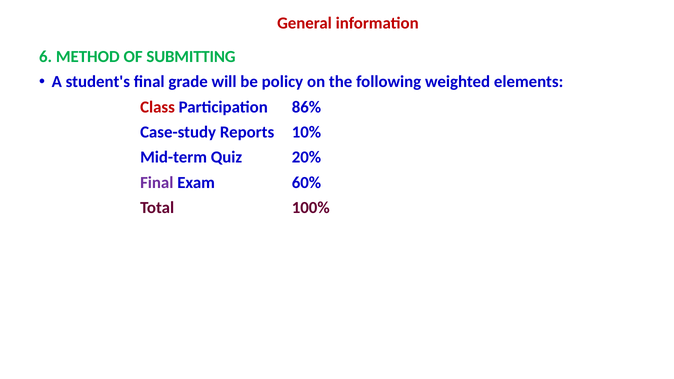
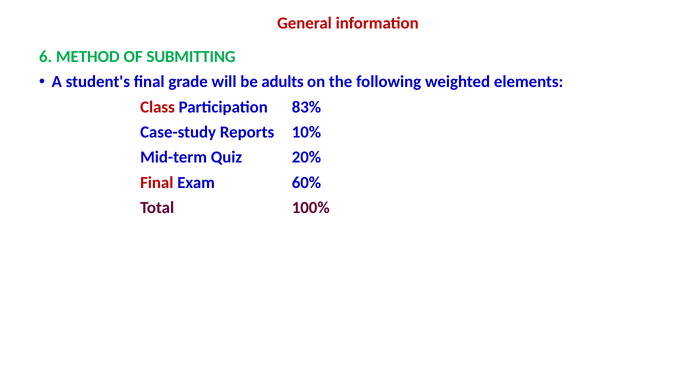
policy: policy -> adults (283, 82)
86%: 86% -> 83% (306, 107)
Final colour: purple -> red (157, 183)
